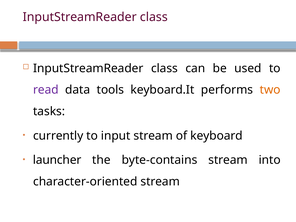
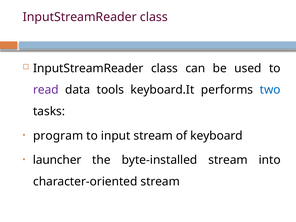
two colour: orange -> blue (270, 90)
currently: currently -> program (58, 136)
byte-contains: byte-contains -> byte-installed (159, 160)
